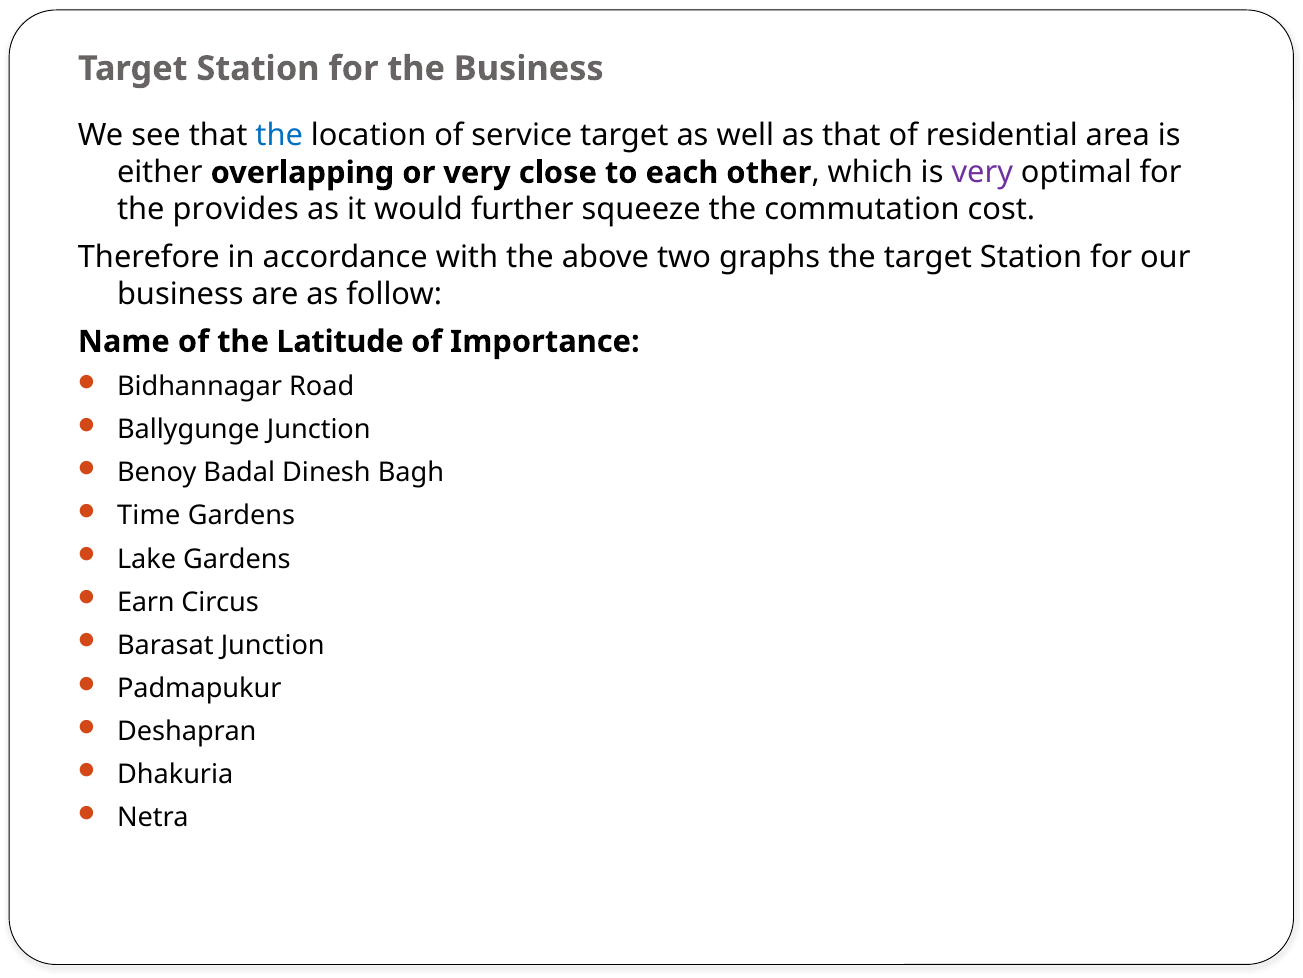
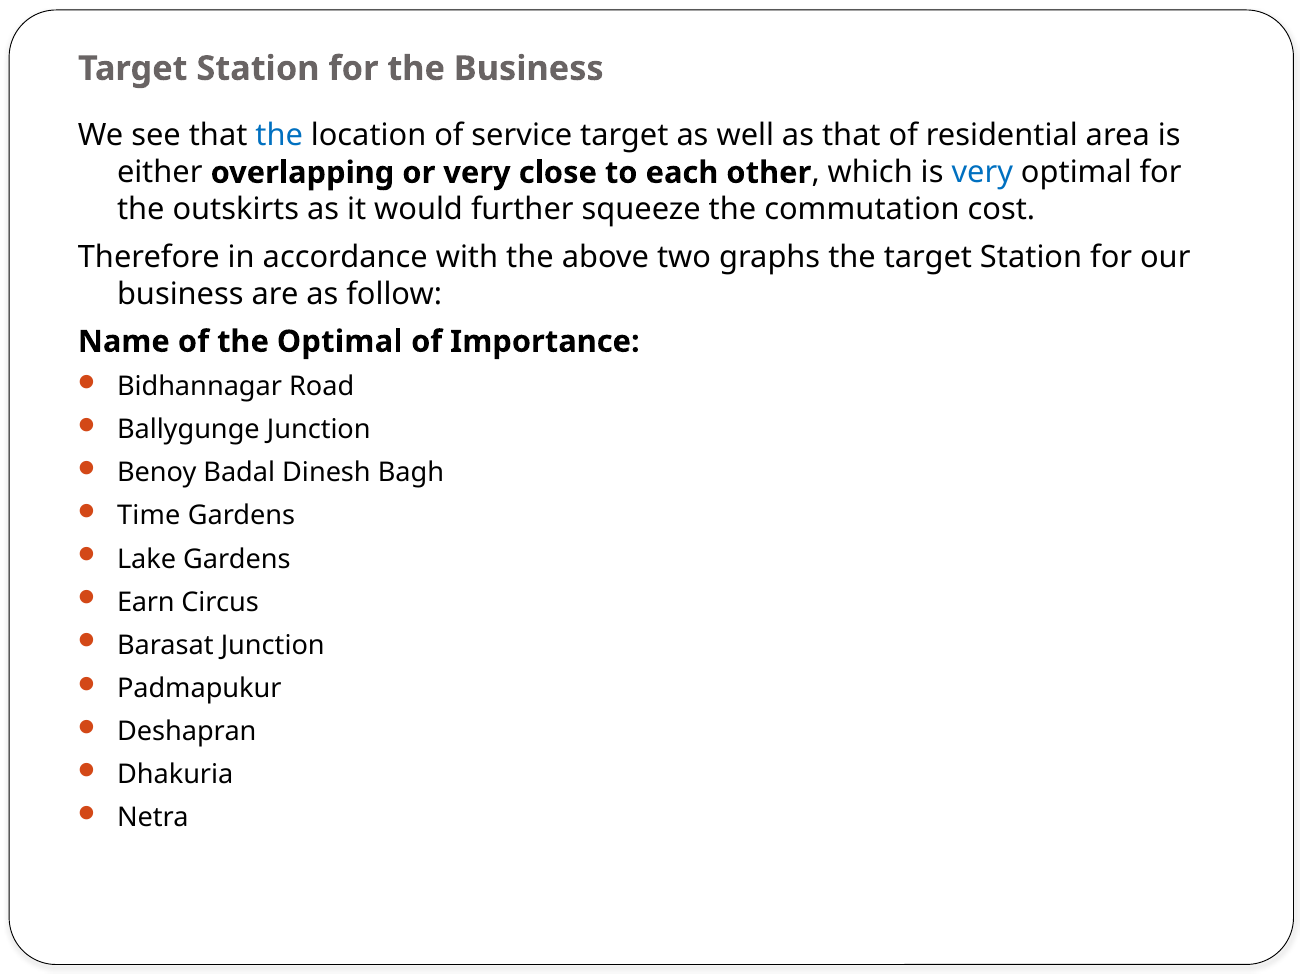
very colour: purple -> blue (982, 173)
provides: provides -> outskirts (236, 210)
the Latitude: Latitude -> Optimal (340, 341)
